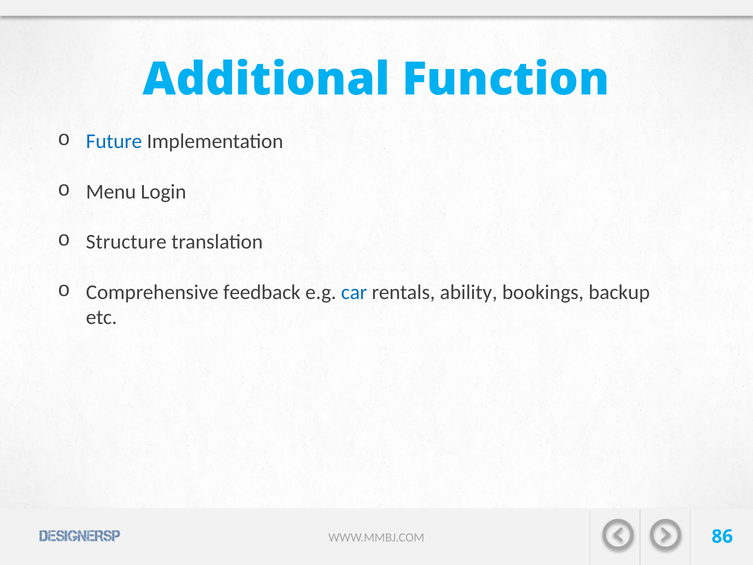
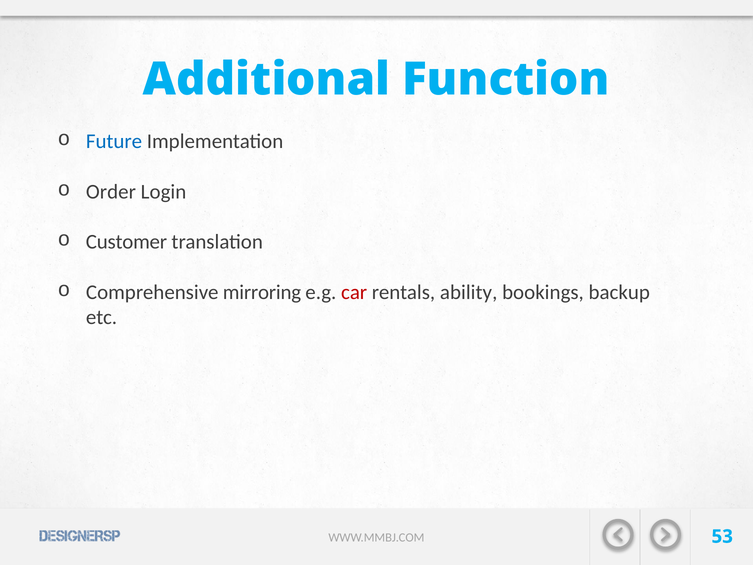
Menu: Menu -> Order (111, 192)
Structure: Structure -> Customer (126, 242)
feedback: feedback -> mirroring (262, 292)
car colour: blue -> red (354, 292)
86: 86 -> 53 (722, 536)
